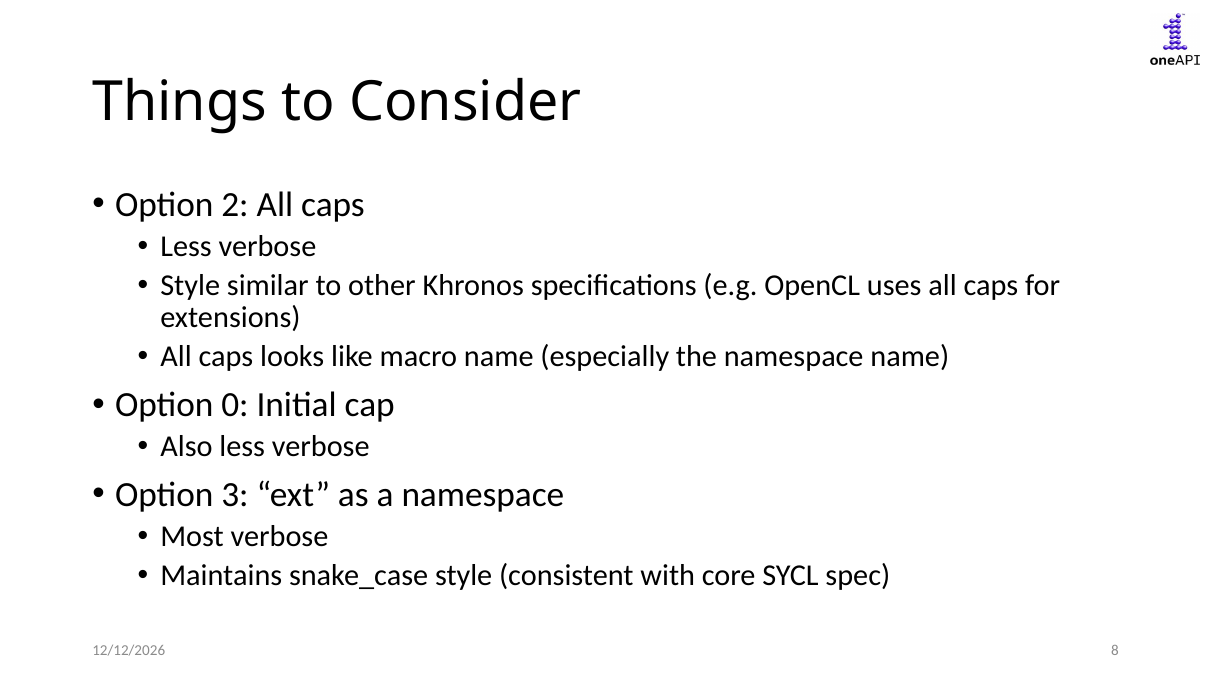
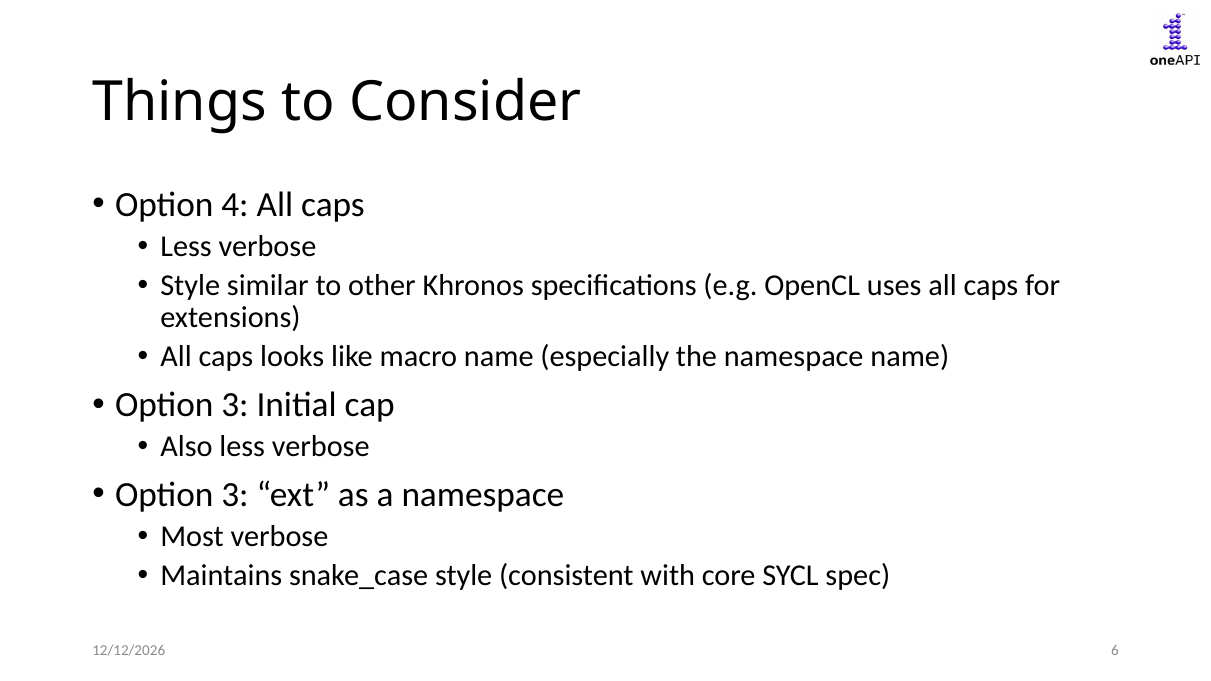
2: 2 -> 4 (235, 205)
0: 0 -> 3 (235, 405)
8: 8 -> 6 (1115, 650)
